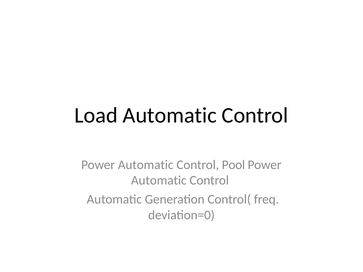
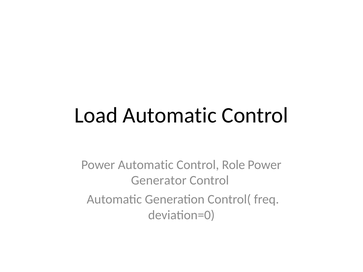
Pool: Pool -> Role (233, 165)
Automatic: Automatic -> Generator (159, 181)
